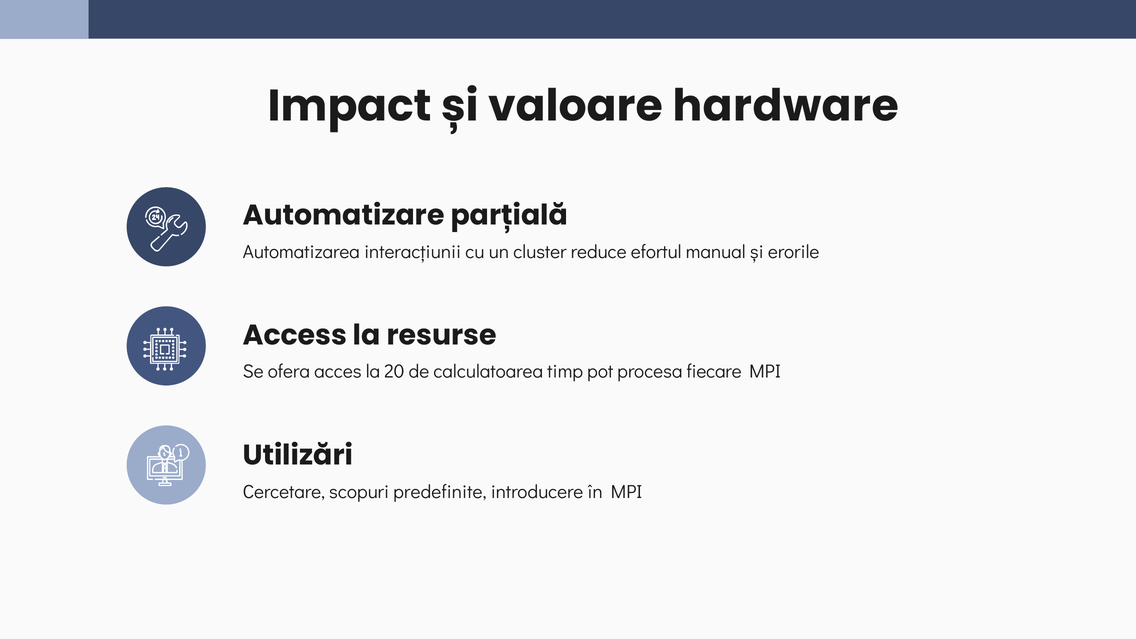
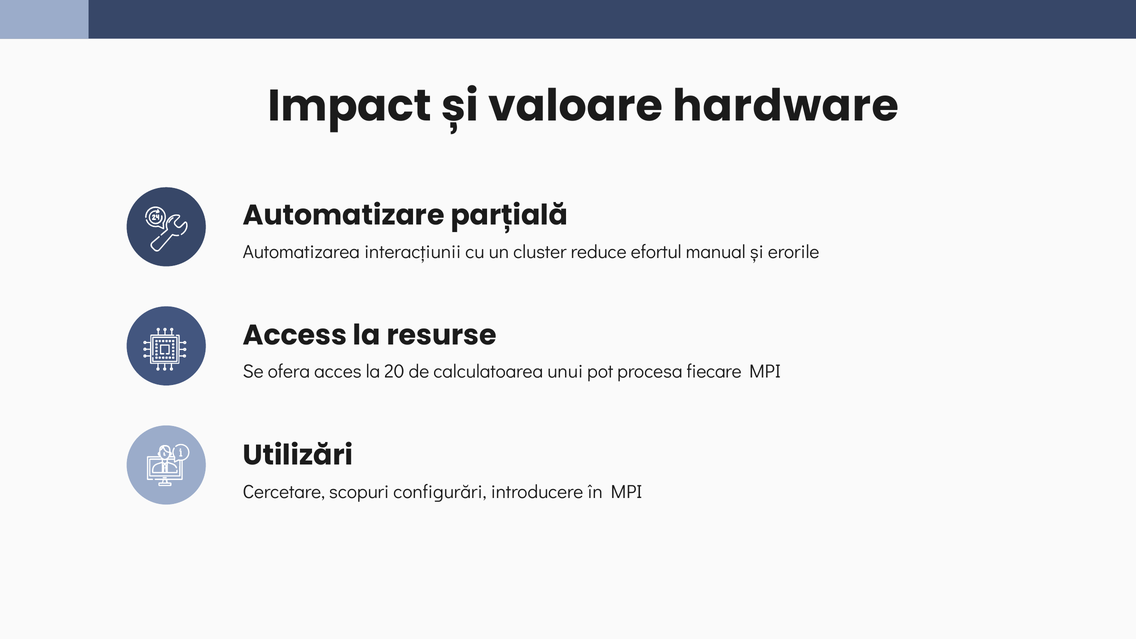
timp: timp -> unui (565, 372)
predefinite: predefinite -> configurări (440, 492)
